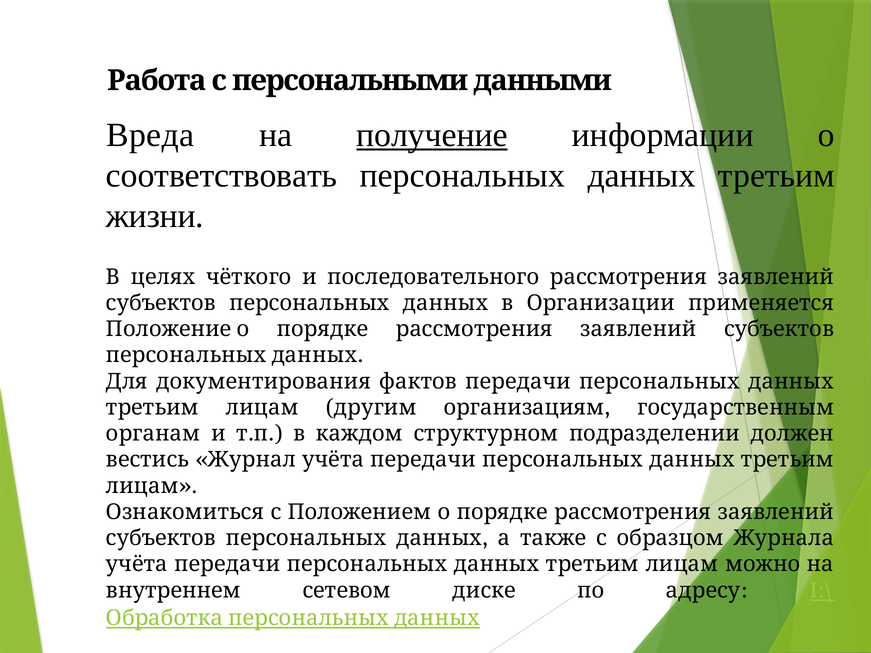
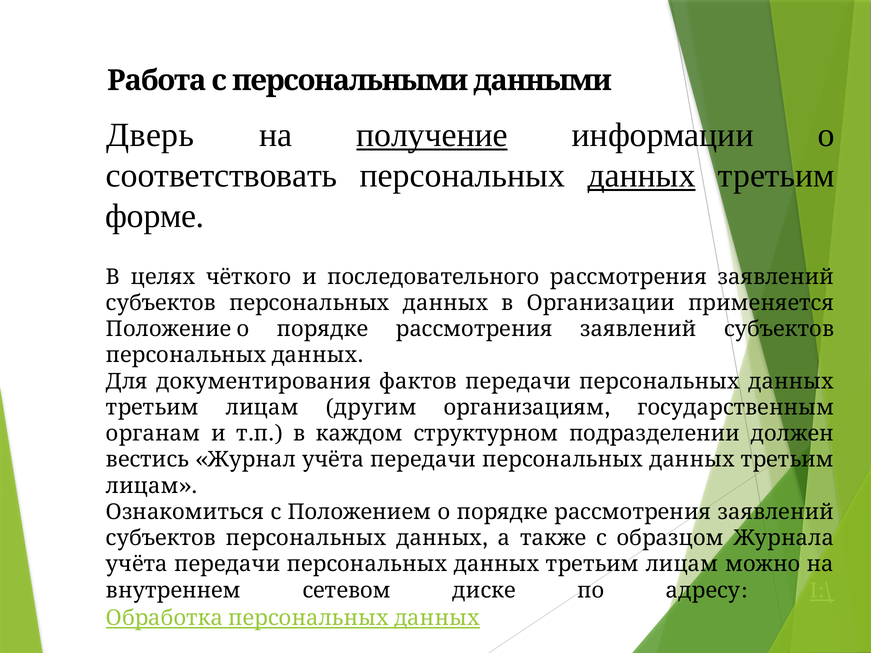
Вреда: Вреда -> Дверь (150, 135)
данных underline: none -> present (642, 176)
жизни: жизни -> форме (155, 216)
